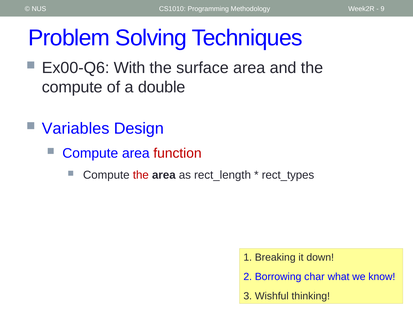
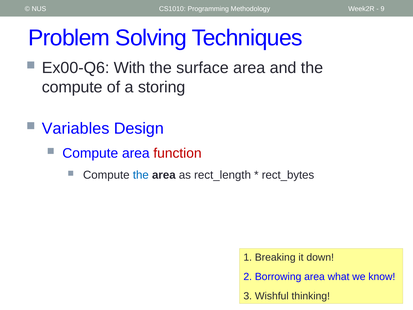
double: double -> storing (162, 87)
the colour: red -> blue (141, 175)
rect_types: rect_types -> rect_bytes (288, 175)
Borrowing char: char -> area (314, 277)
